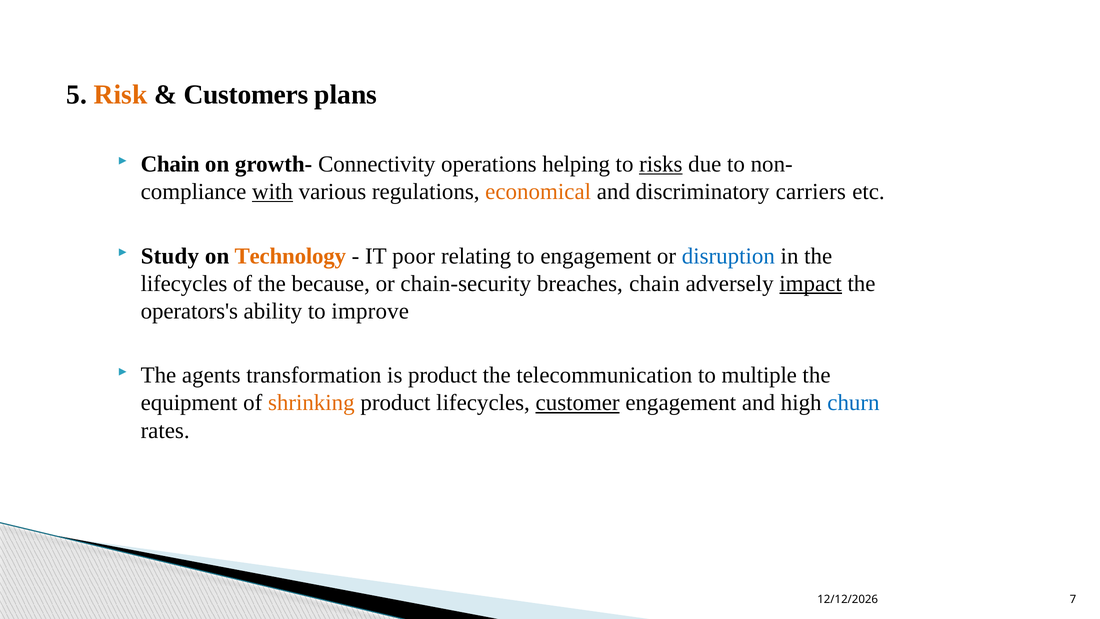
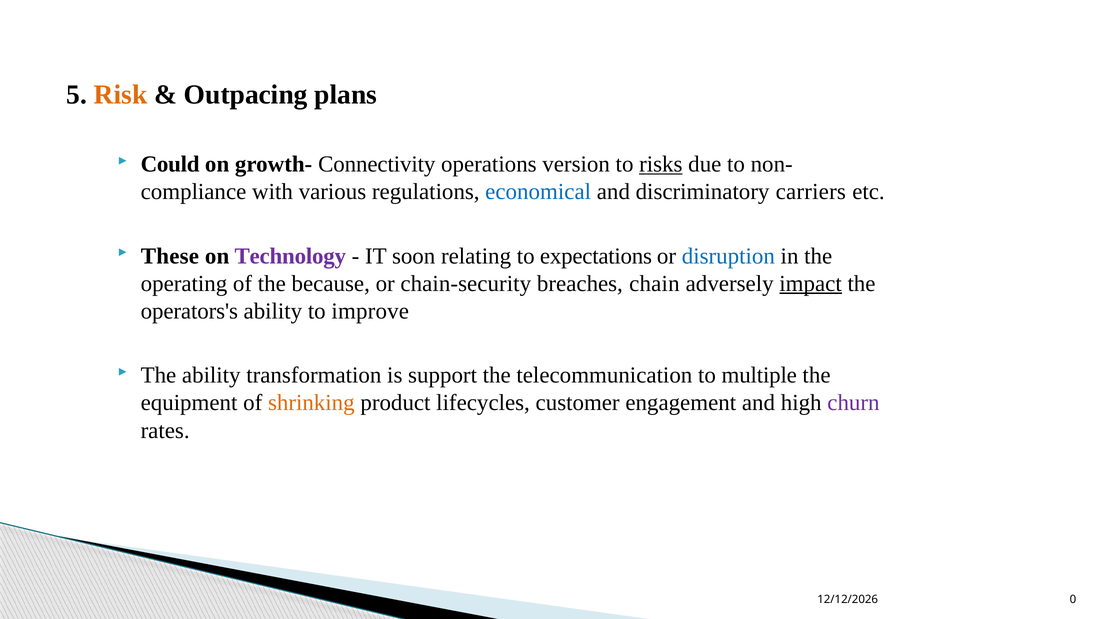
Customers: Customers -> Outpacing (246, 95)
Chain: Chain -> Could (170, 164)
helping: helping -> version (576, 164)
with underline: present -> none (272, 192)
economical colour: orange -> blue (538, 192)
Study: Study -> These (170, 256)
Technology colour: orange -> purple (290, 256)
poor: poor -> soon (414, 256)
to engagement: engagement -> expectations (596, 256)
lifecycles: lifecycles -> operating (184, 283)
The agents: agents -> ability (211, 375)
is product: product -> support (443, 375)
customer underline: present -> none (578, 403)
churn colour: blue -> purple (853, 403)
7: 7 -> 0 (1073, 599)
